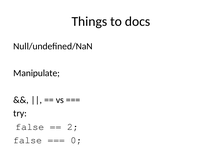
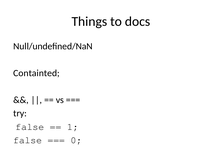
Manipulate: Manipulate -> Containted (37, 73)
2: 2 -> 1 (73, 127)
